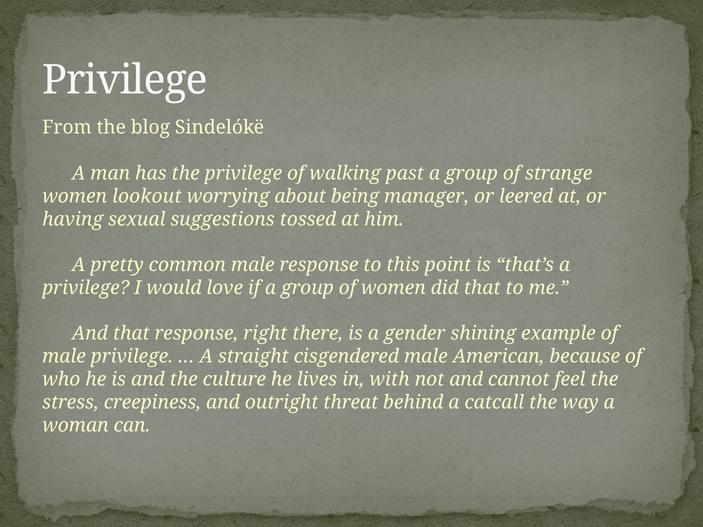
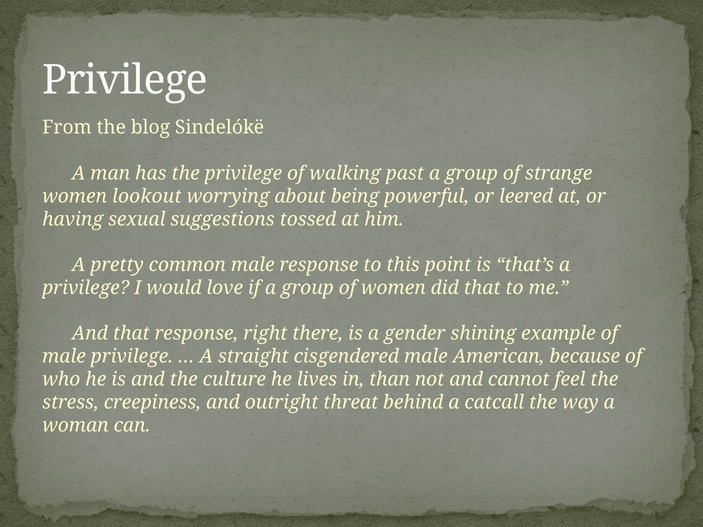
manager: manager -> powerful (427, 196)
with: with -> than (390, 380)
